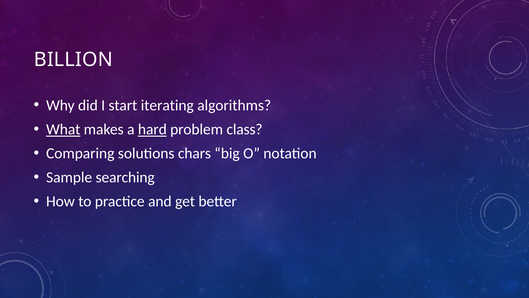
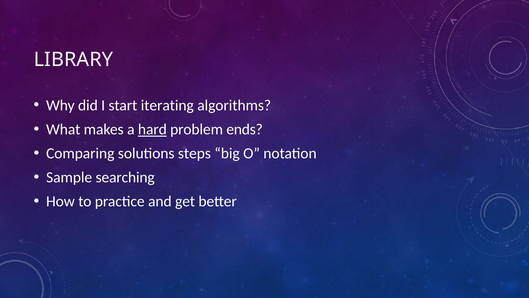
BILLION: BILLION -> LIBRARY (73, 59)
What underline: present -> none (63, 129)
class: class -> ends (245, 129)
chars: chars -> steps (194, 153)
